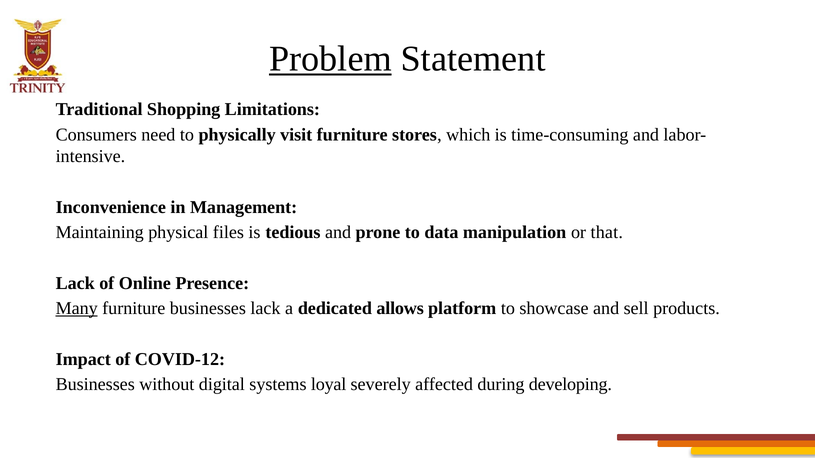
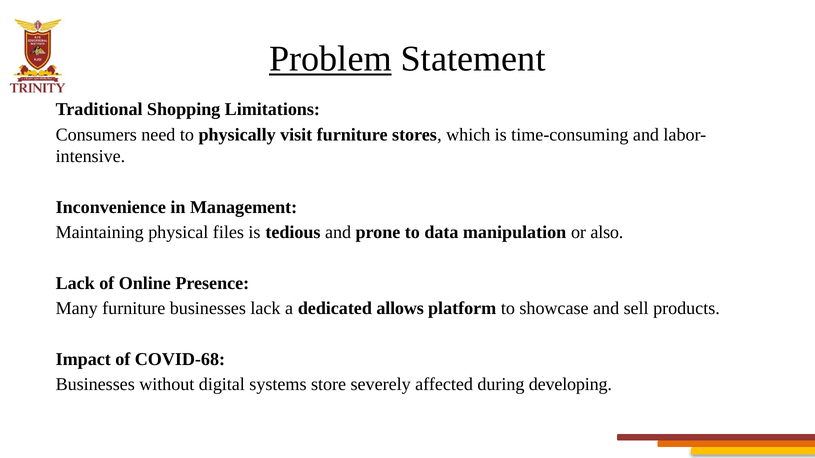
that: that -> also (607, 233)
Many underline: present -> none (77, 309)
COVID-12: COVID-12 -> COVID-68 (180, 359)
loyal: loyal -> store (329, 385)
